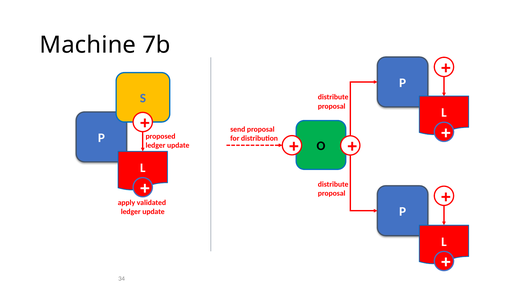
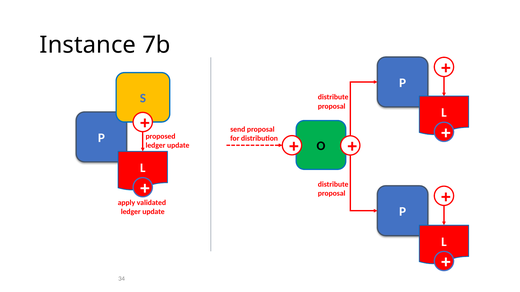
Machine: Machine -> Instance (88, 45)
